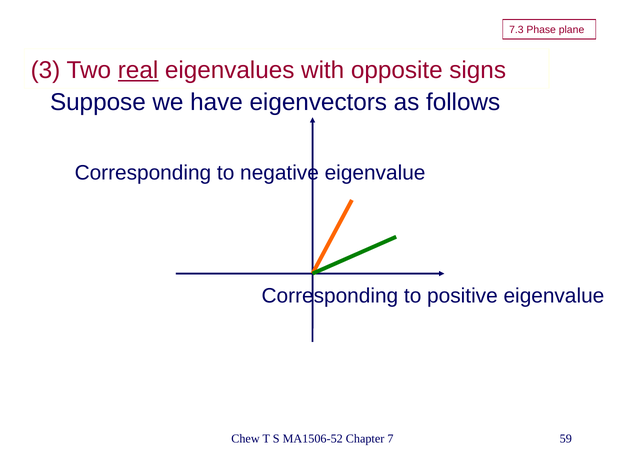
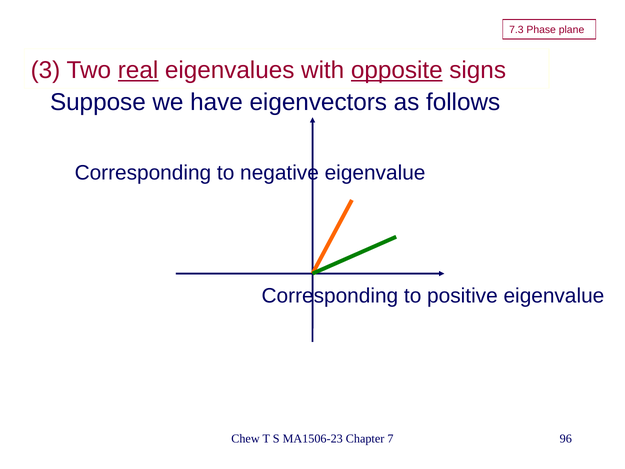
opposite underline: none -> present (397, 70)
MA1506-52: MA1506-52 -> MA1506-23 (313, 438)
59: 59 -> 96 (566, 438)
